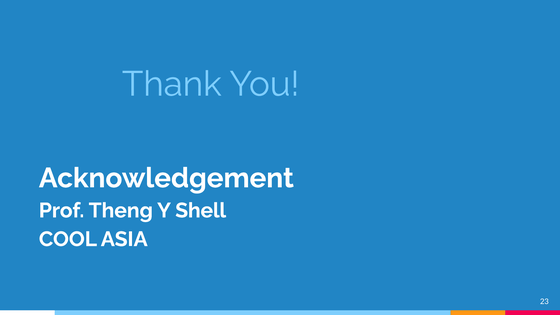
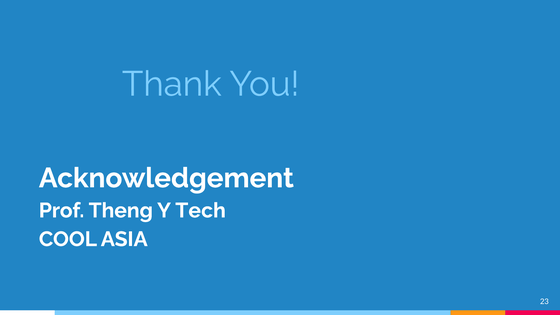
Shell: Shell -> Tech (201, 211)
